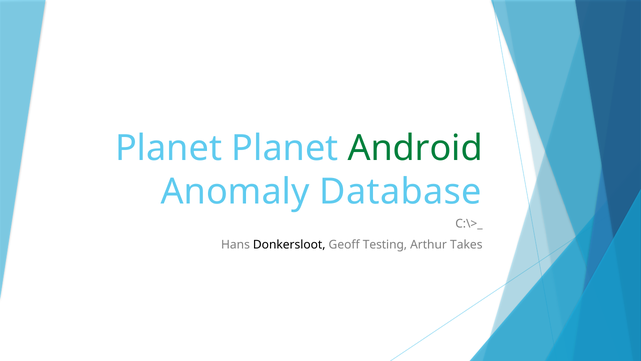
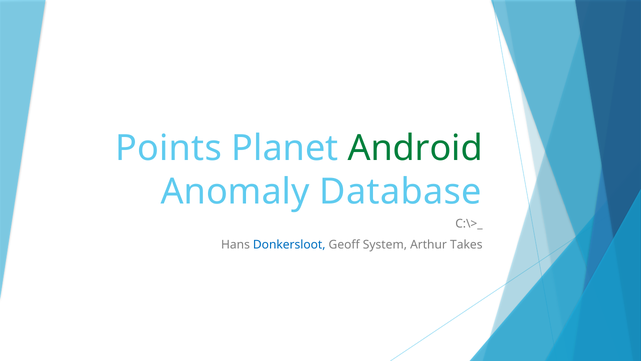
Planet: Planet -> Points (168, 148)
Donkersloot colour: black -> blue (289, 245)
Testing: Testing -> System (385, 245)
